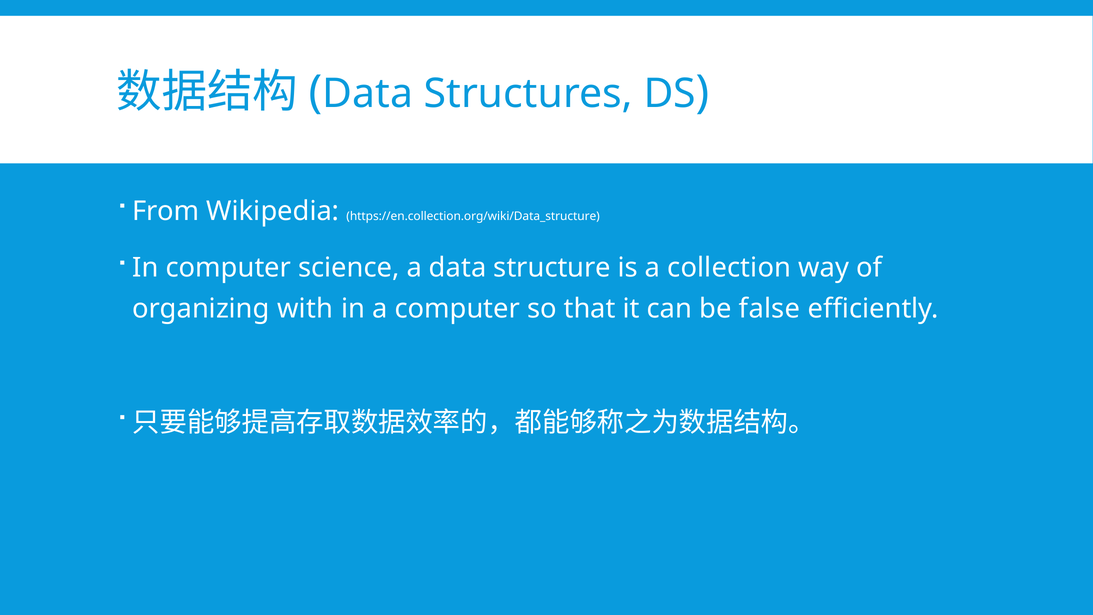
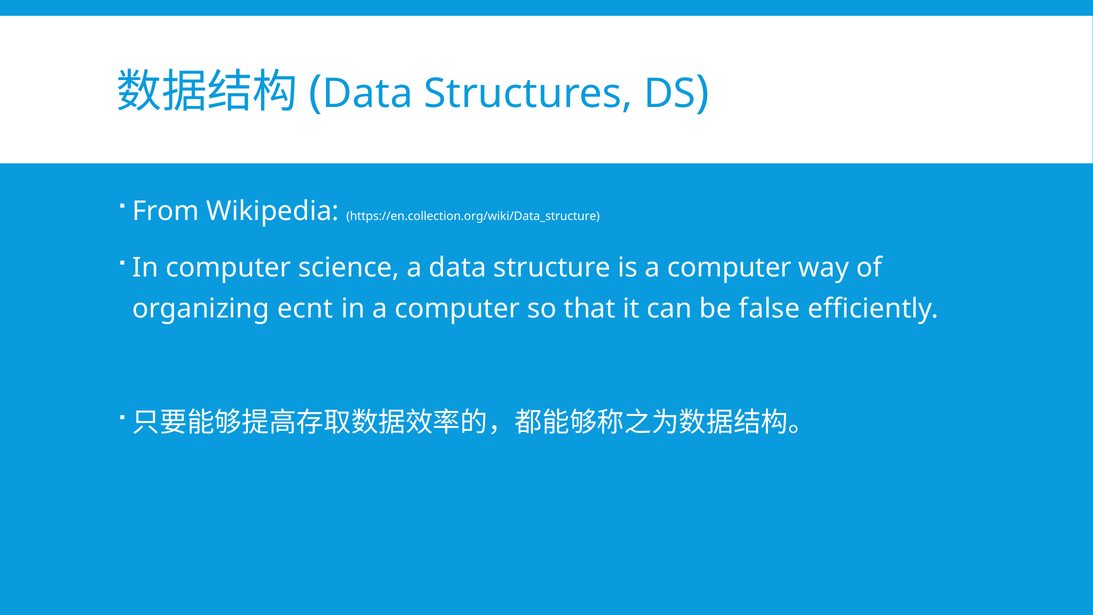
is a collection: collection -> computer (729, 268)
with: with -> ecnt (305, 309)
